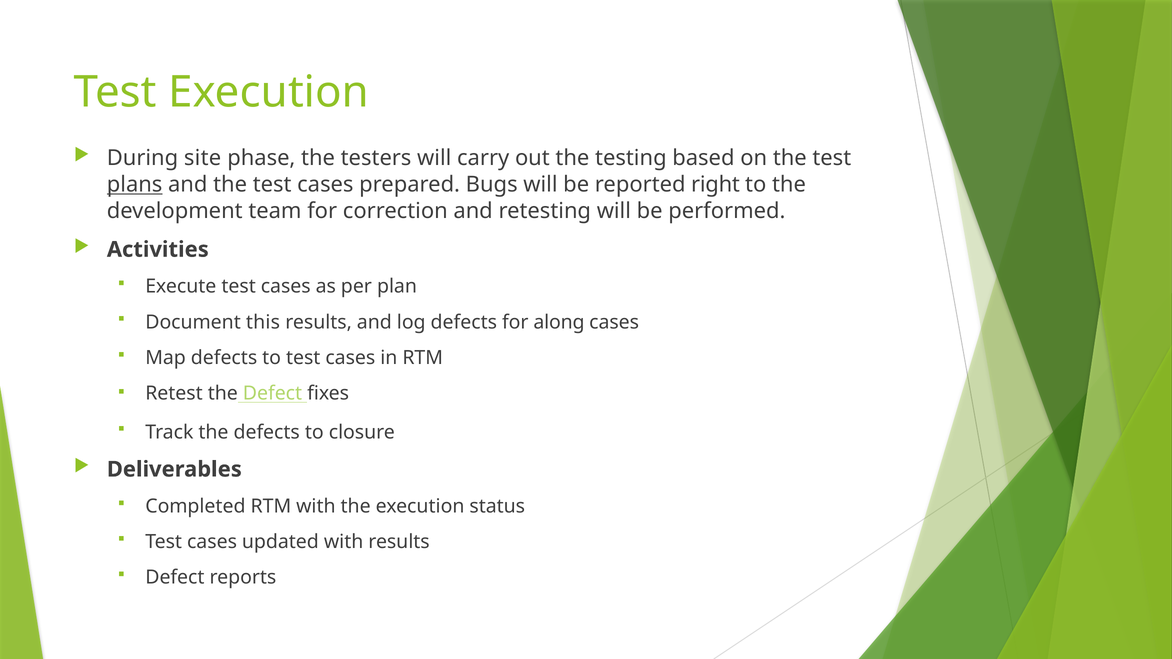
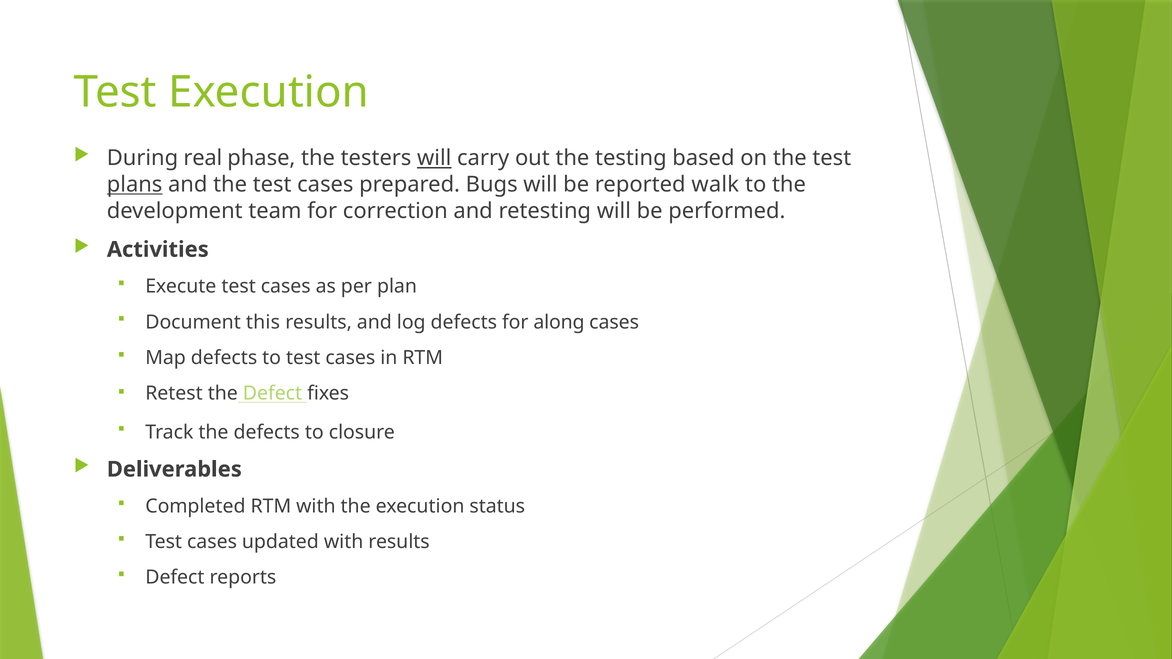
site: site -> real (203, 158)
will underline: none -> present (434, 158)
right: right -> walk (715, 185)
